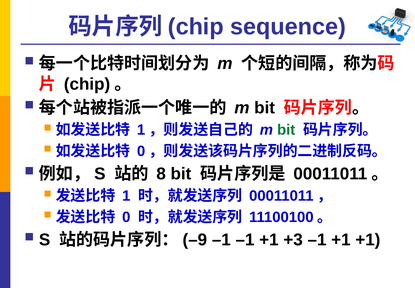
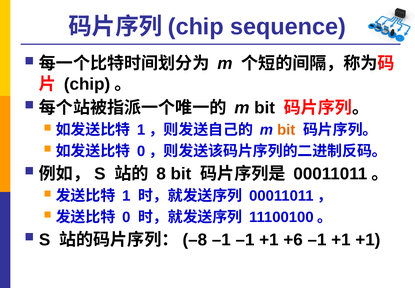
bit colour: green -> orange (286, 130)
–9: –9 -> –8 (195, 239)
+3: +3 -> +6 (293, 239)
